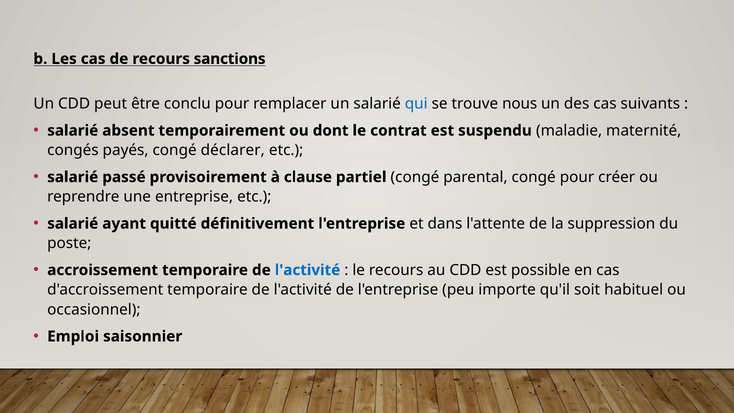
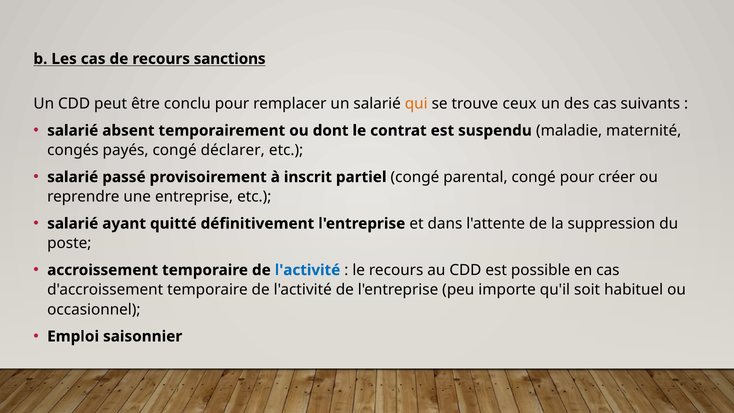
qui colour: blue -> orange (416, 104)
nous: nous -> ceux (520, 104)
clause: clause -> inscrit (308, 177)
